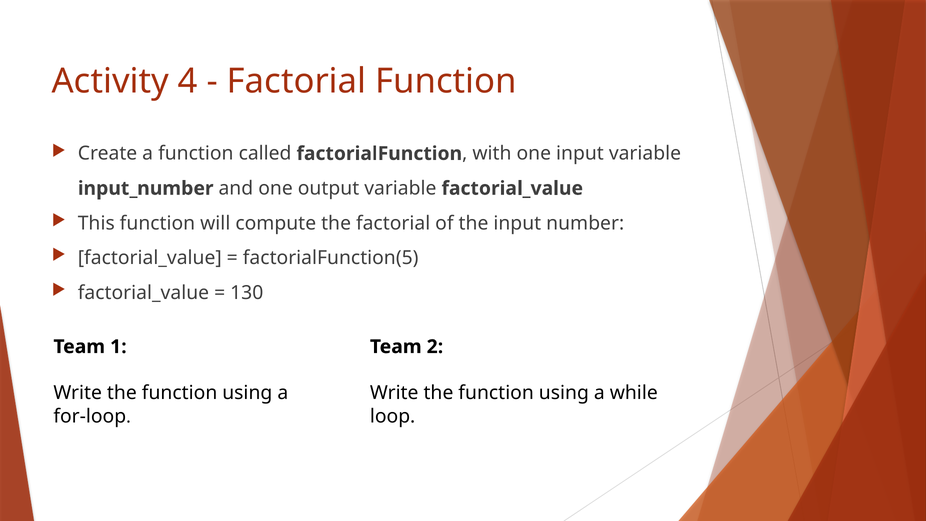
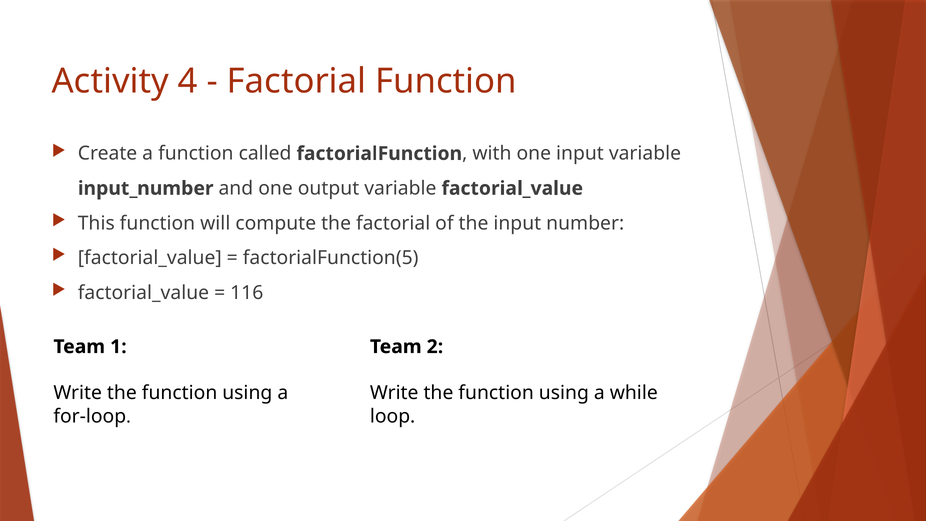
130: 130 -> 116 (247, 293)
